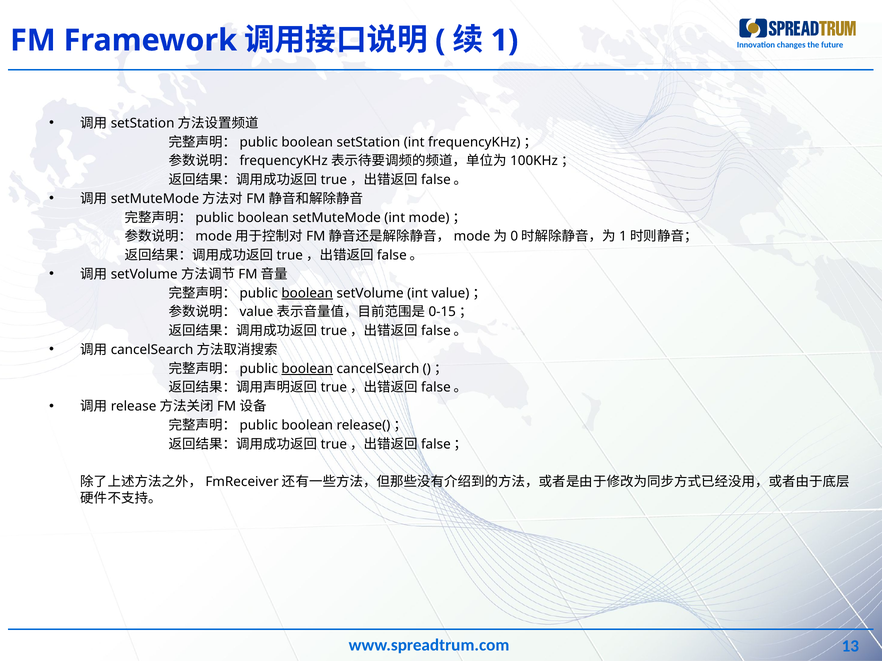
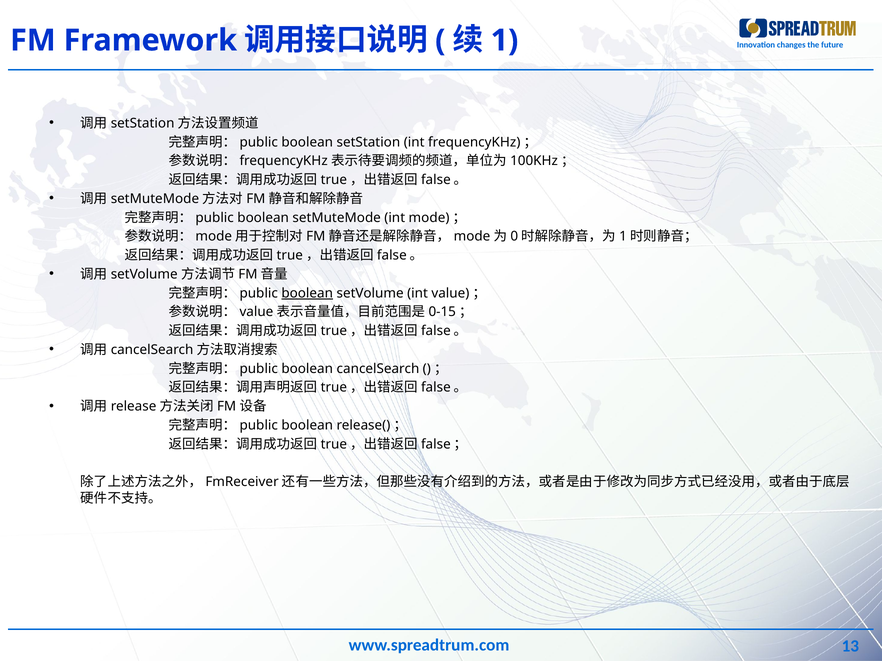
boolean underline: present -> none (307, 369)
